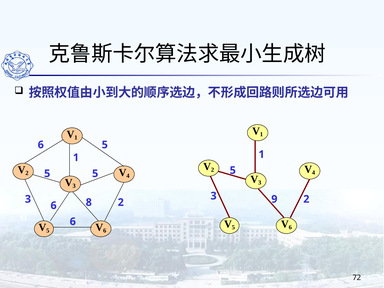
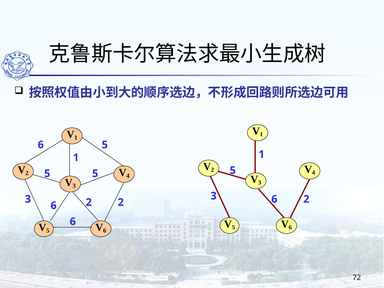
3 9: 9 -> 6 (274, 199)
3 8: 8 -> 2 (89, 202)
